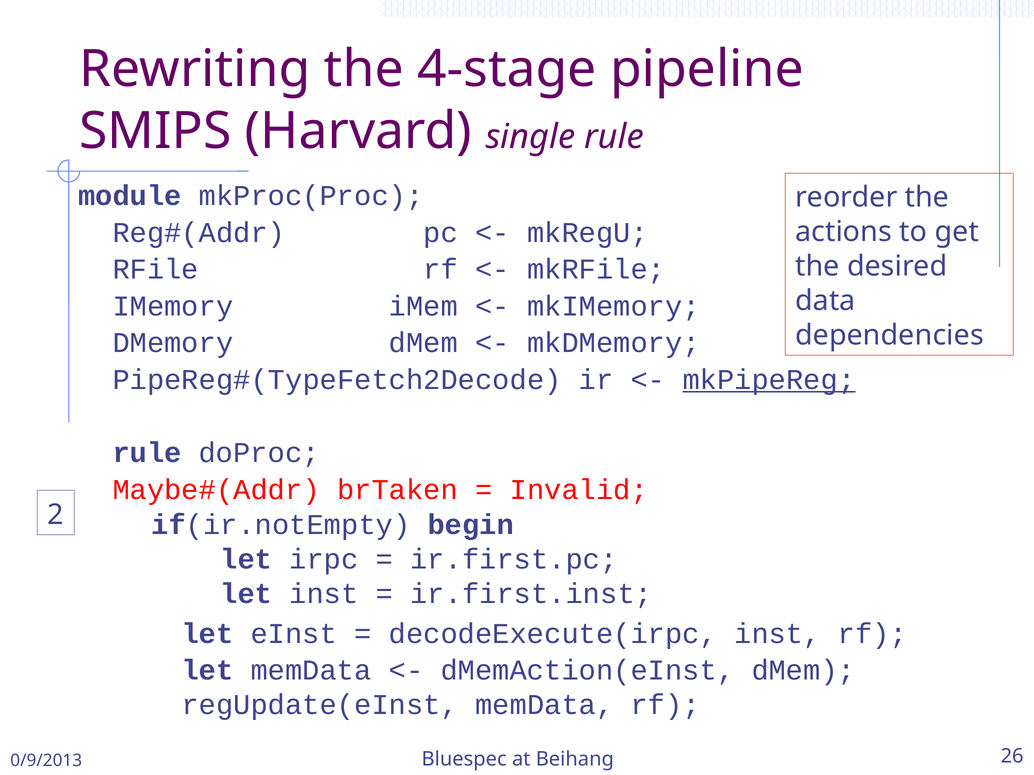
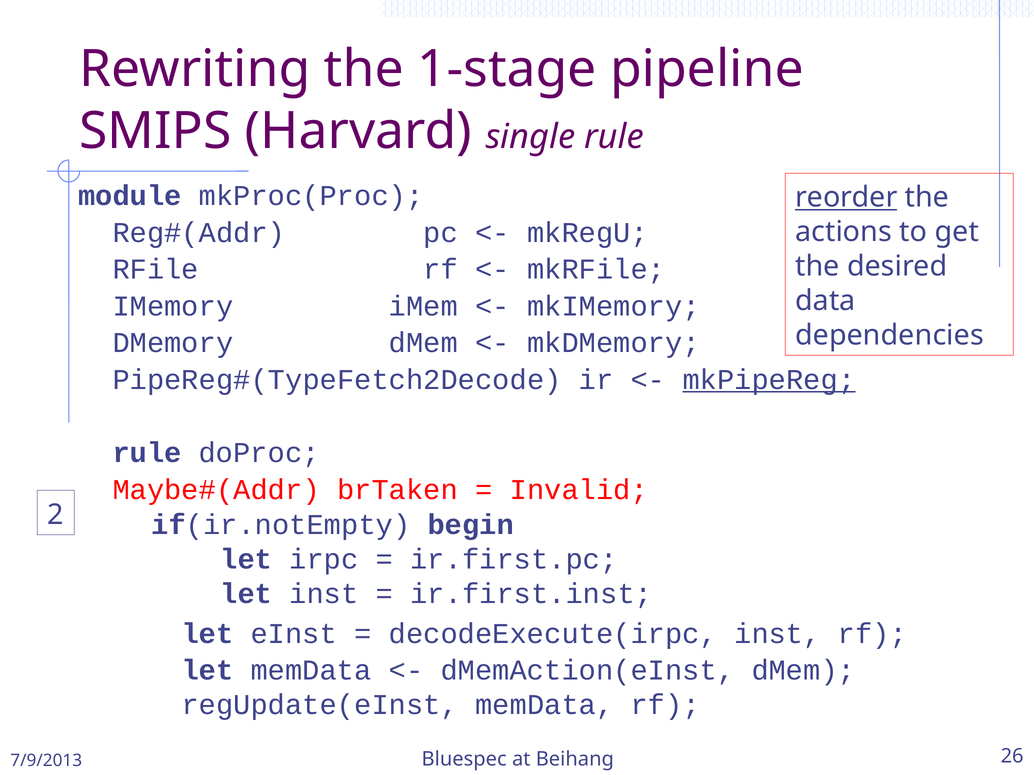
4-stage: 4-stage -> 1-stage (507, 69)
reorder underline: none -> present (846, 197)
0/9/2013: 0/9/2013 -> 7/9/2013 (46, 761)
